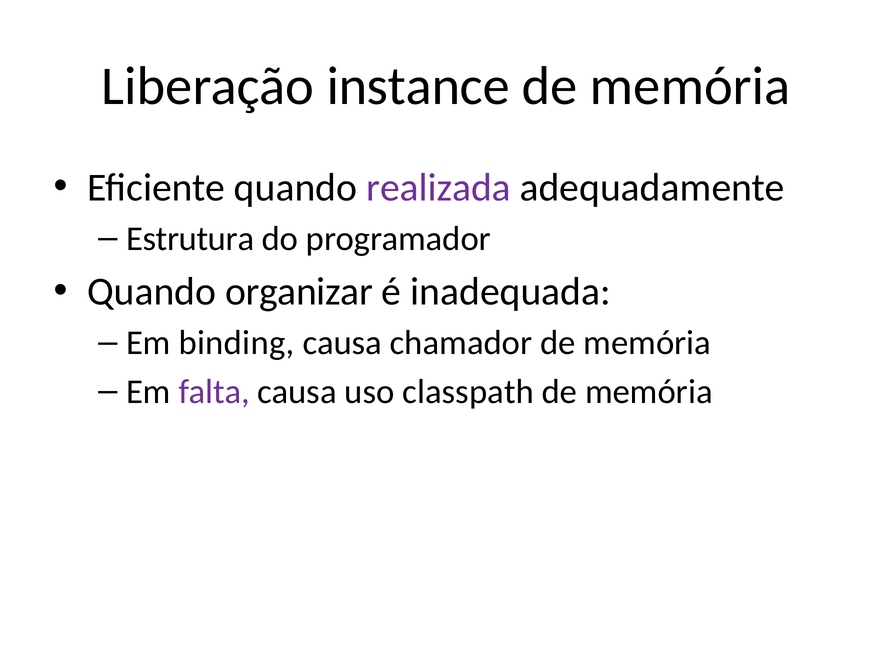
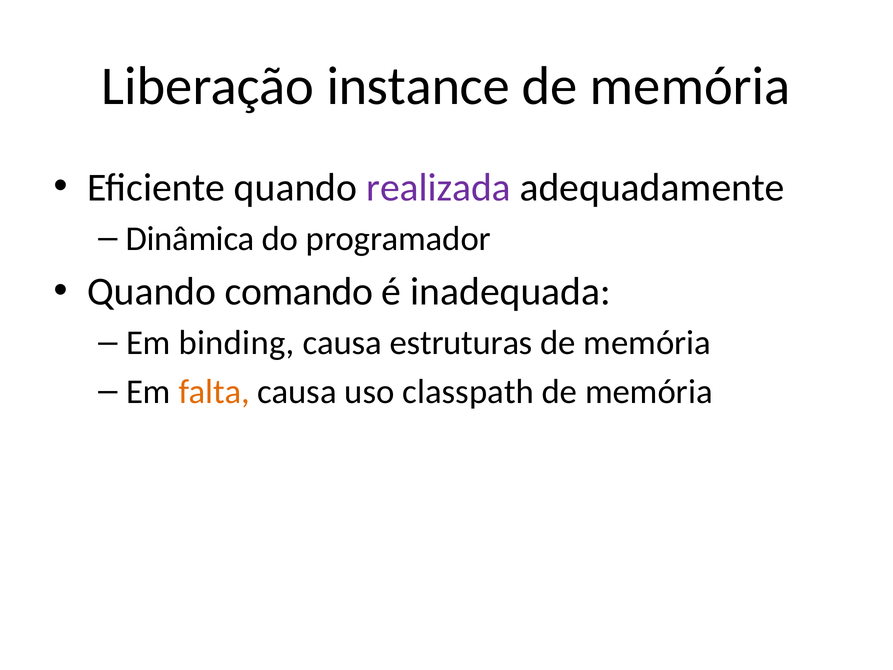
Estrutura: Estrutura -> Dinâmica (190, 239)
organizar: organizar -> comando (299, 292)
chamador: chamador -> estruturas (461, 343)
falta colour: purple -> orange (214, 392)
